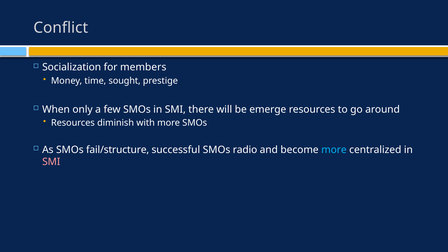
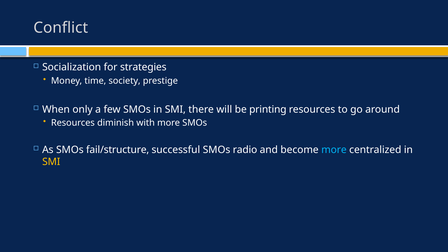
members: members -> strategies (143, 67)
sought: sought -> society (125, 81)
emerge: emerge -> printing (268, 109)
SMI colour: pink -> yellow (51, 162)
